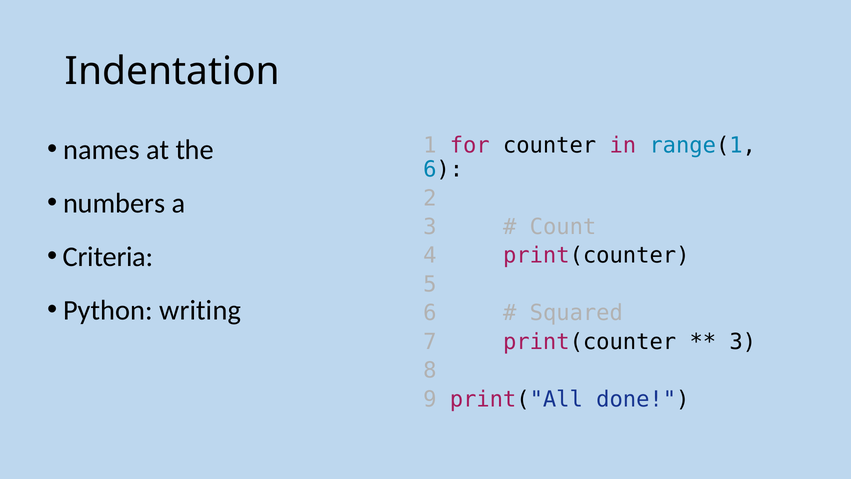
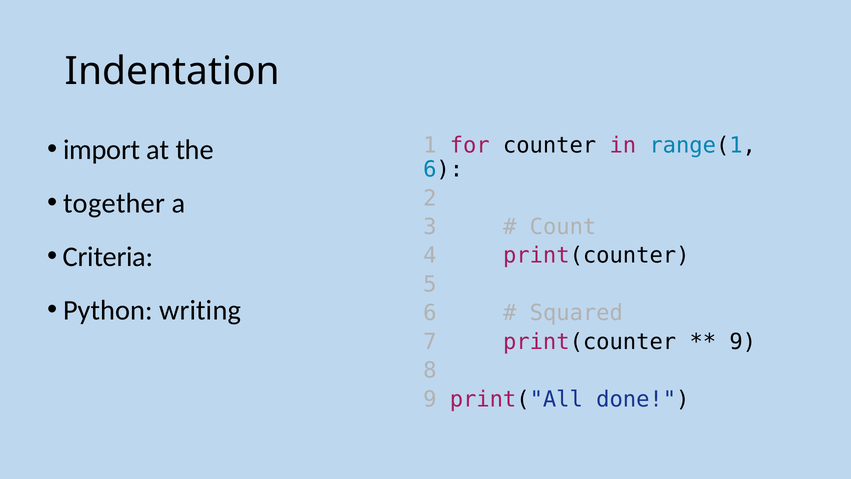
names: names -> import (102, 150)
numbers: numbers -> together (114, 203)
3: 3 -> 9 (743, 342)
